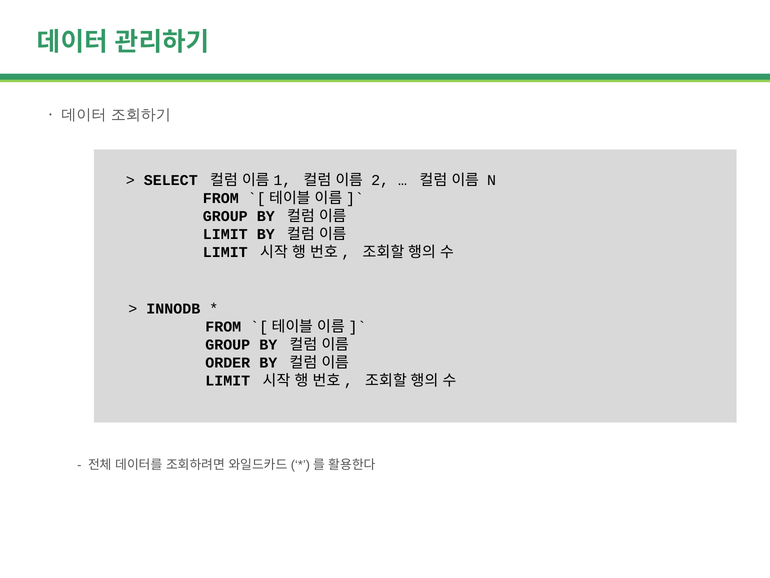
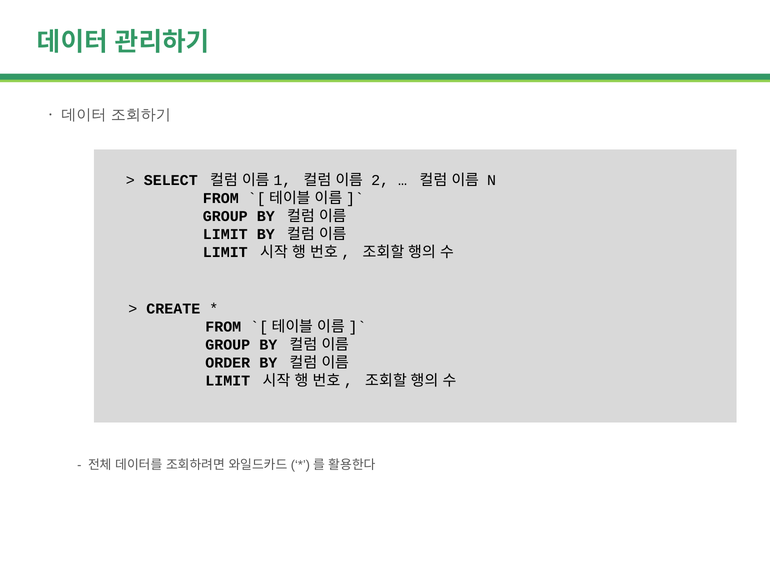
INNODB: INNODB -> CREATE (173, 309)
